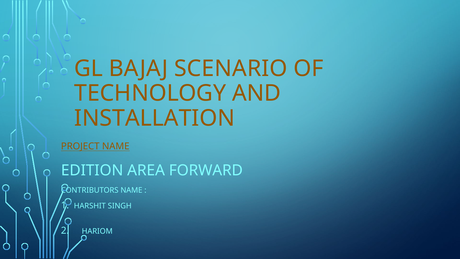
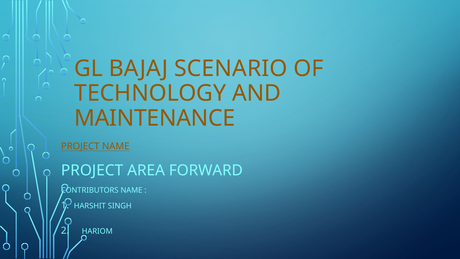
INSTALLATION: INSTALLATION -> MAINTENANCE (155, 118)
EDITION: EDITION -> PROJECT (92, 170)
